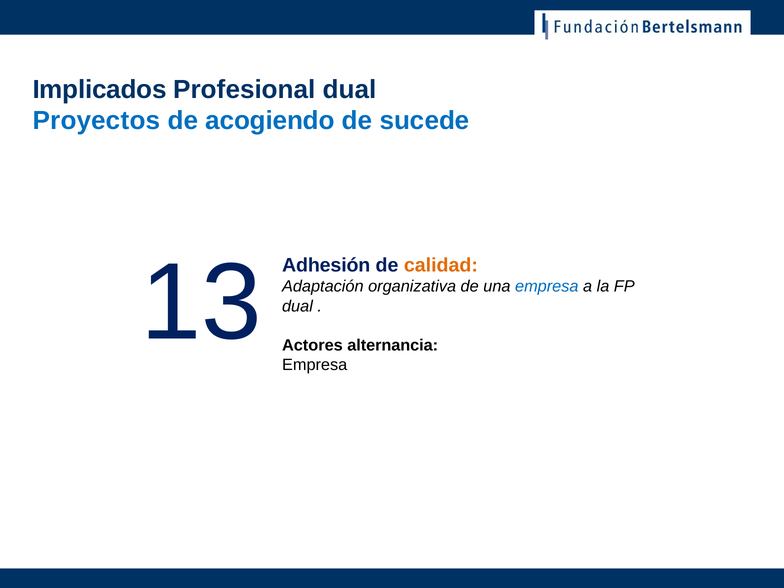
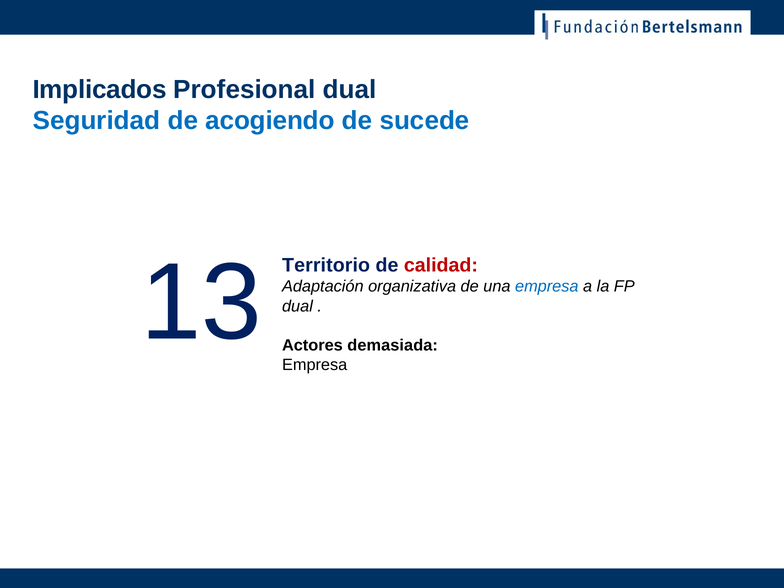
Proyectos: Proyectos -> Seguridad (96, 121)
Adhesión: Adhesión -> Territorio (326, 265)
calidad colour: orange -> red (441, 265)
alternancia: alternancia -> demasiada (393, 345)
